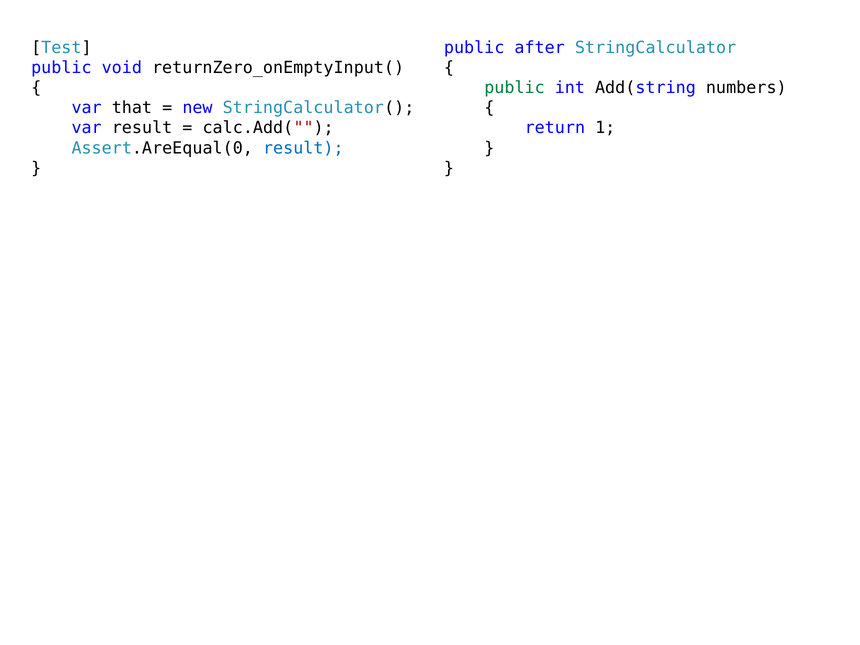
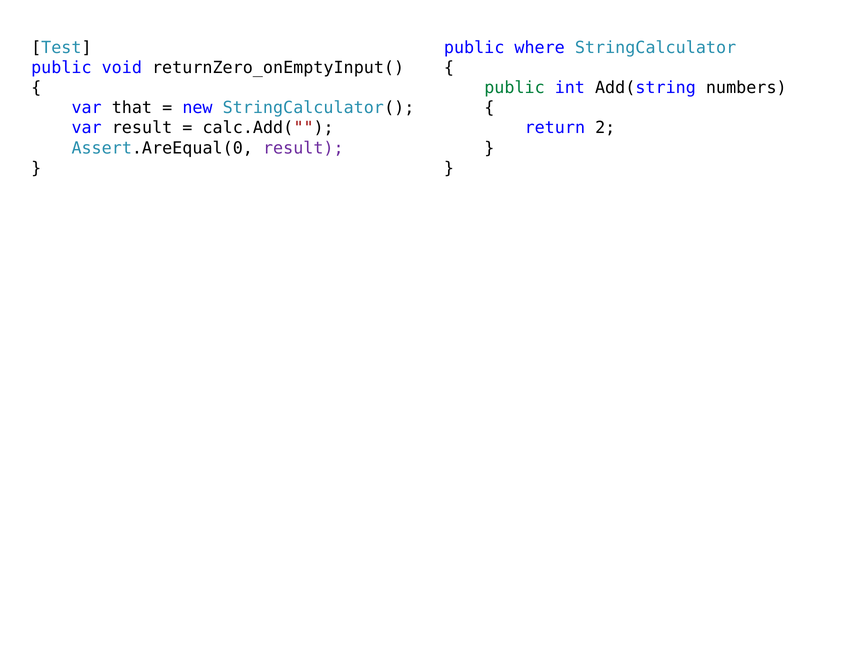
after: after -> where (540, 48)
1: 1 -> 2 (605, 128)
result colour: blue -> purple (303, 148)
